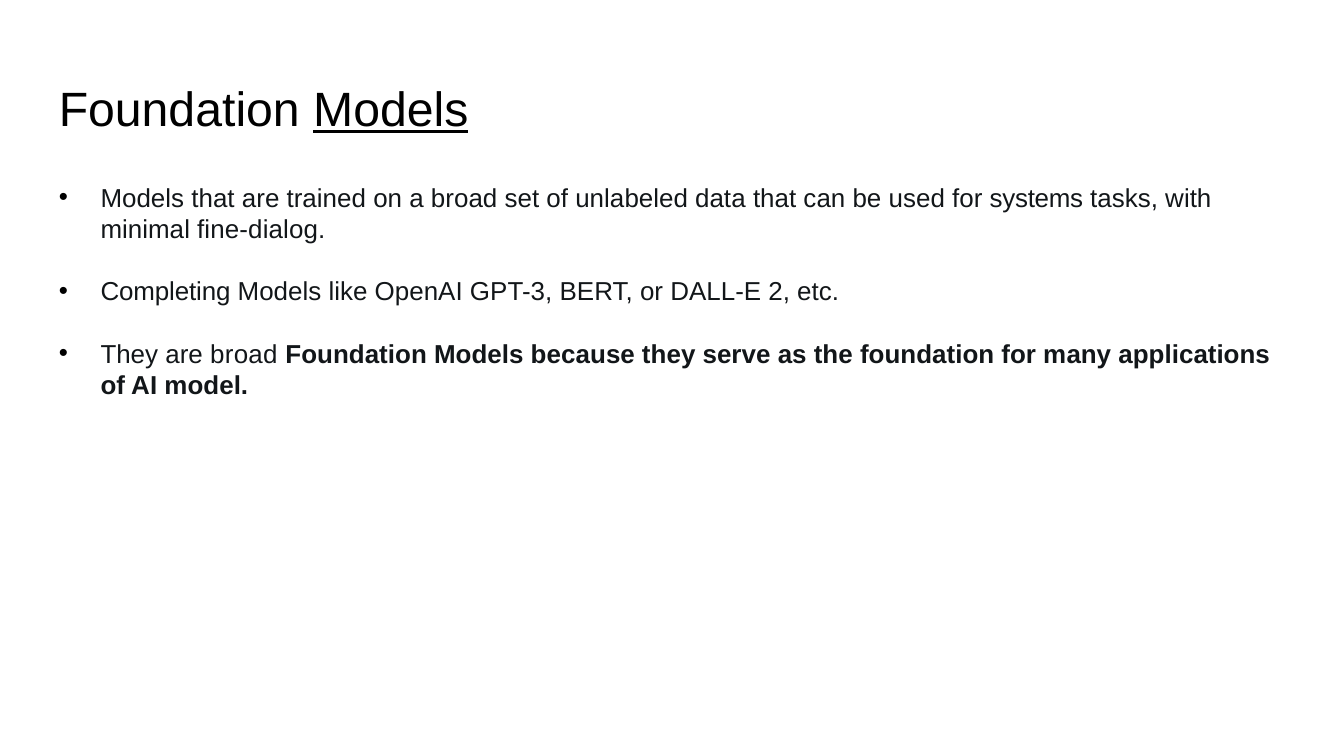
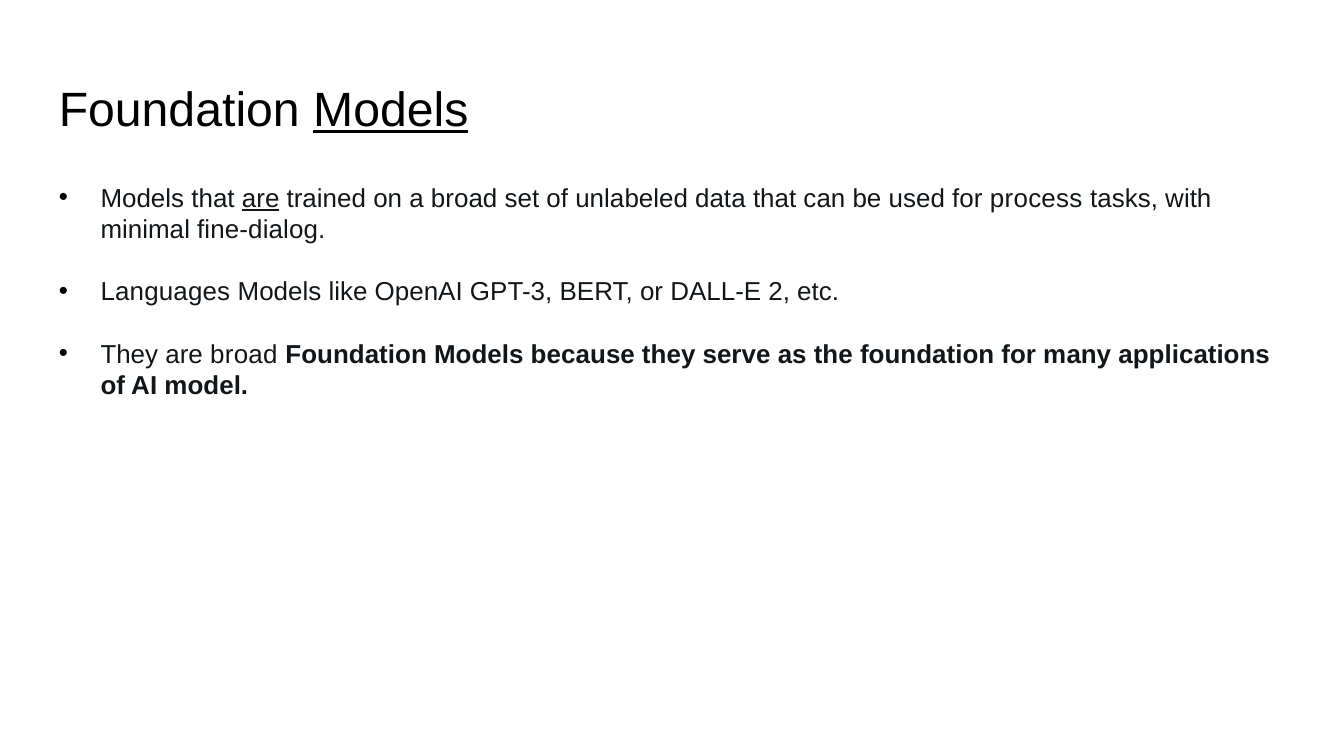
are underline: none -> present (261, 199)
systems: systems -> process (1036, 199)
Completing: Completing -> Languages (165, 292)
